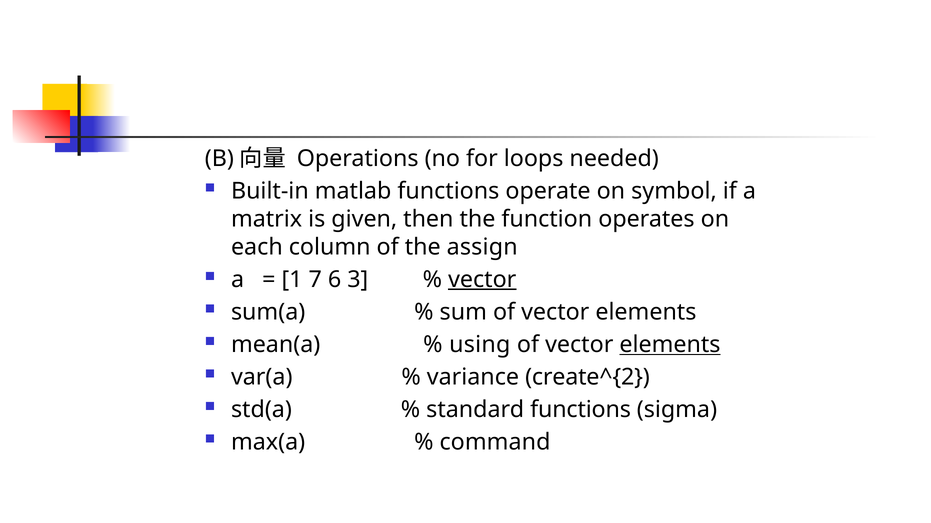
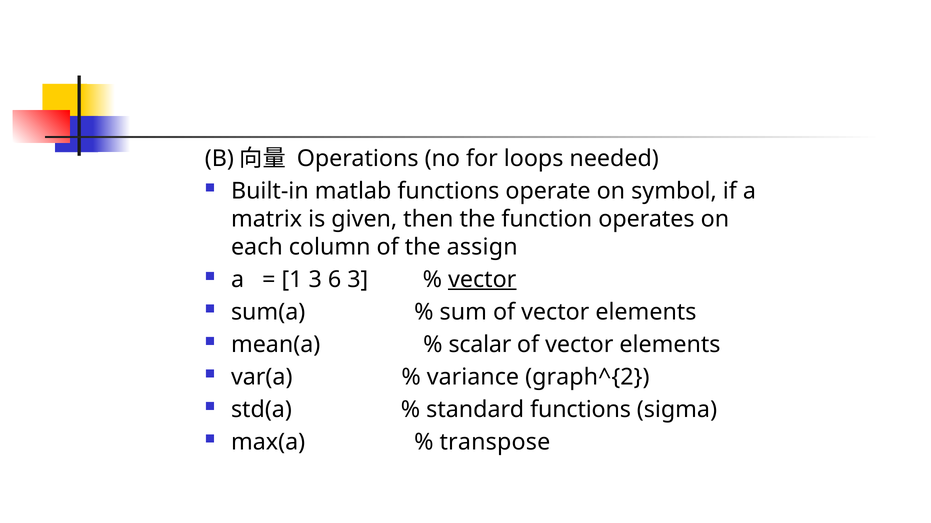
1 7: 7 -> 3 (315, 280)
using: using -> scalar (480, 345)
elements underline: present -> none (670, 345)
create^{2: create^{2 -> graph^{2 (587, 377)
command: command -> transpose (495, 443)
